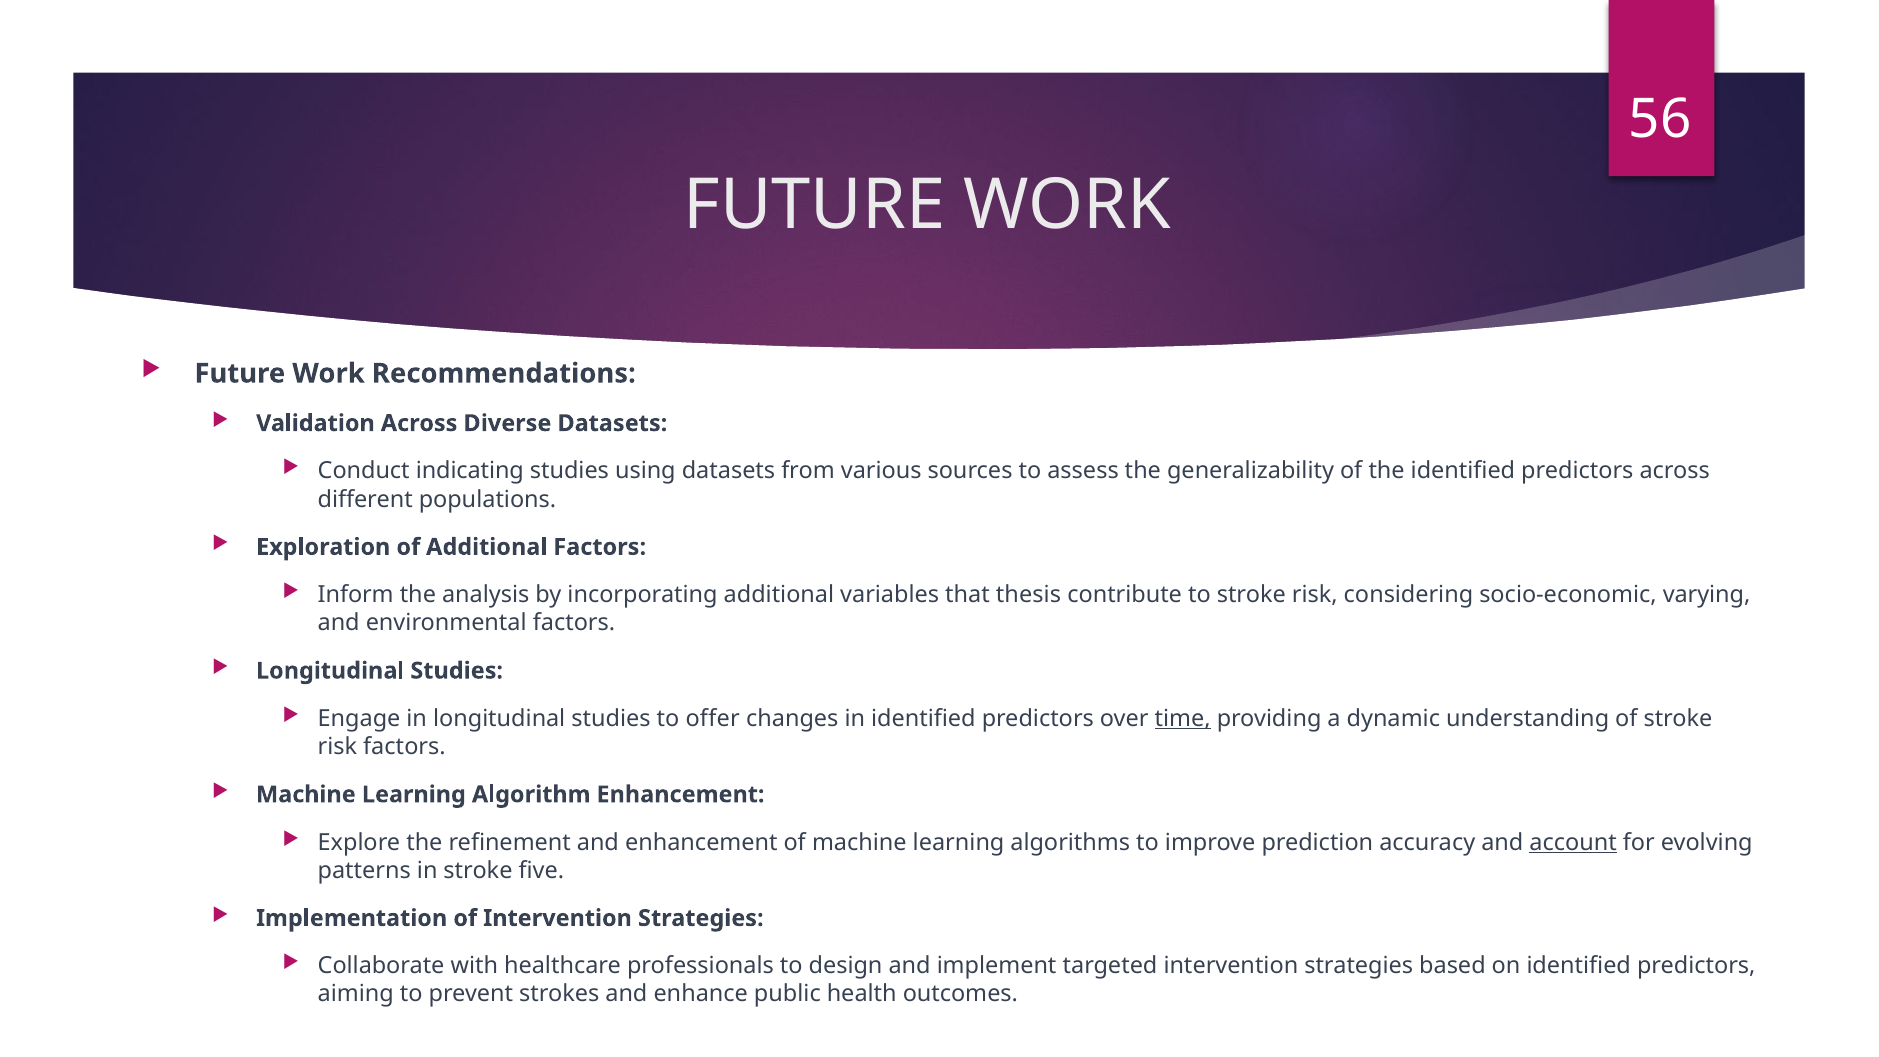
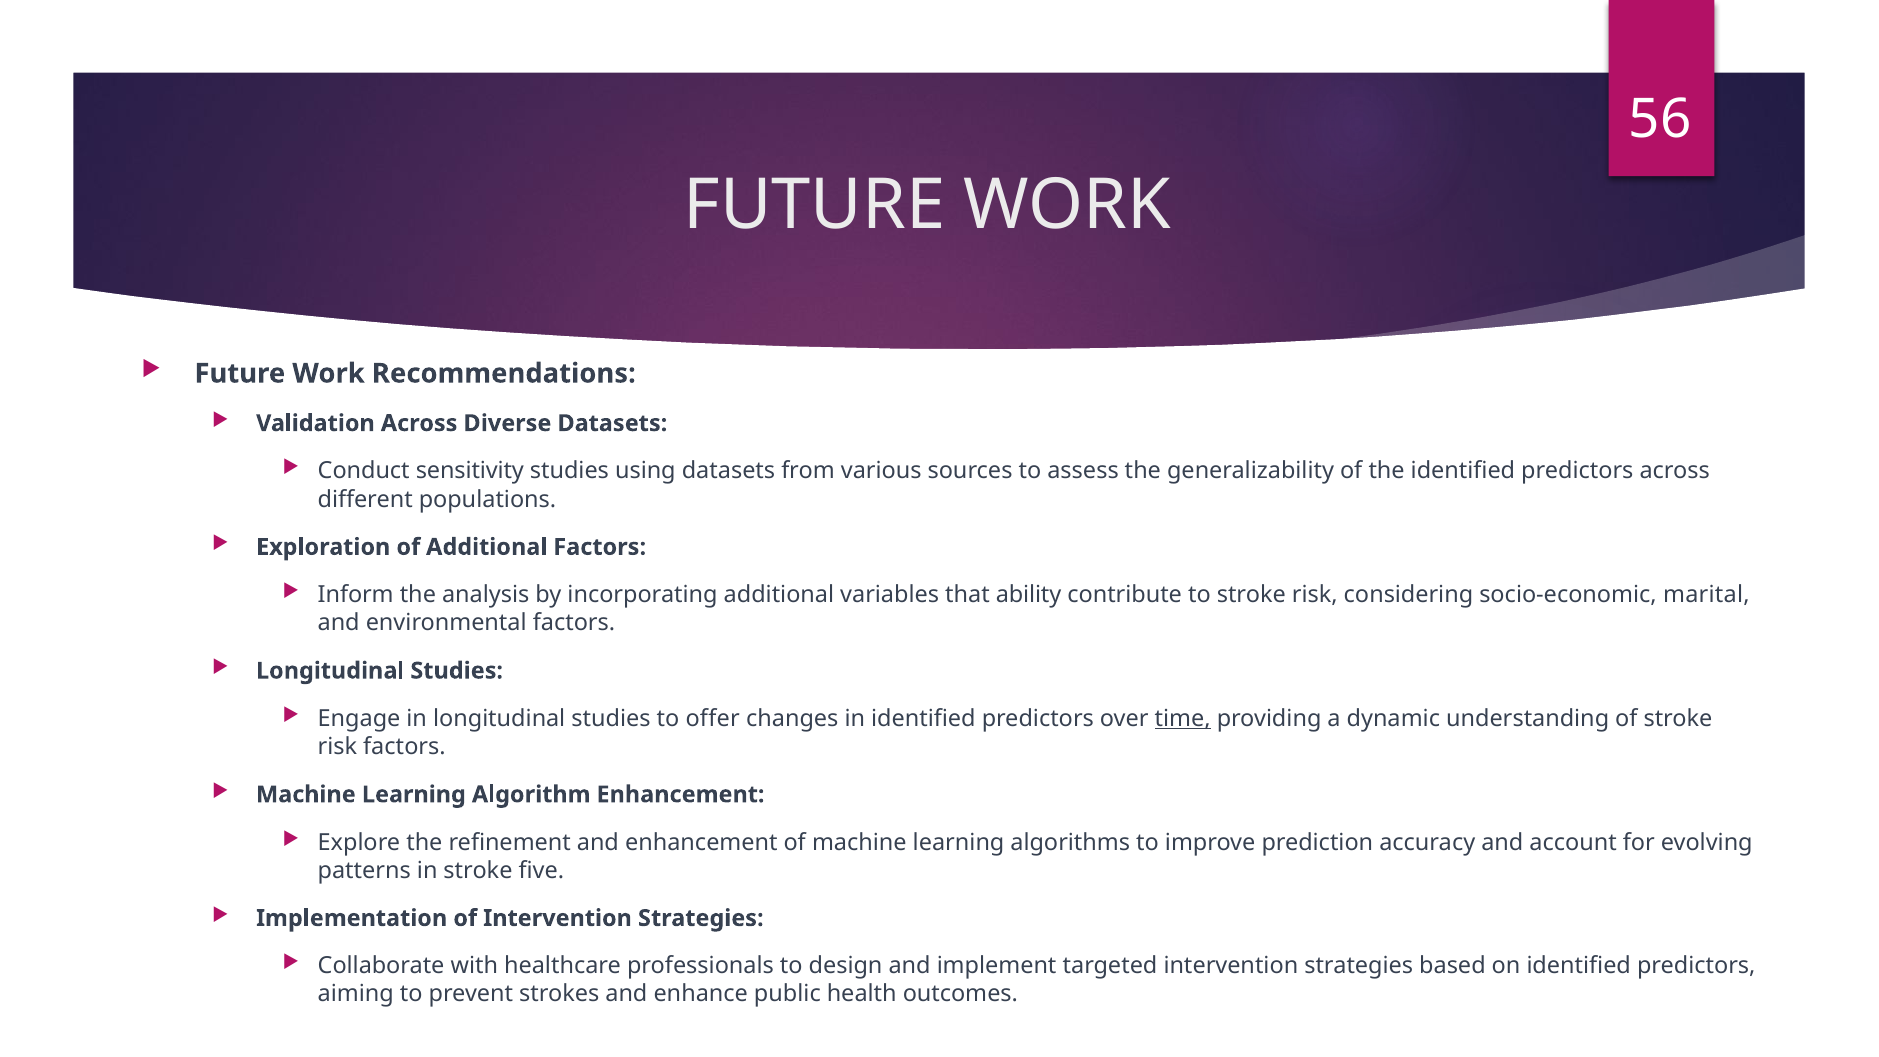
indicating: indicating -> sensitivity (470, 471)
thesis: thesis -> ability (1029, 595)
varying: varying -> marital (1706, 595)
account underline: present -> none (1573, 842)
